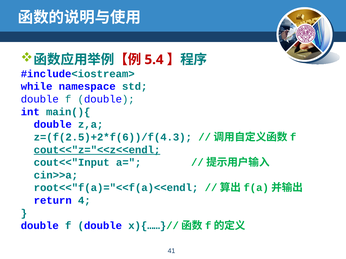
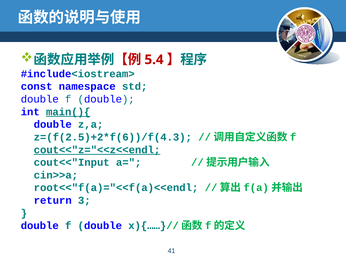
while: while -> const (37, 87)
main(){ underline: none -> present (68, 112)
4: 4 -> 3 (84, 201)
